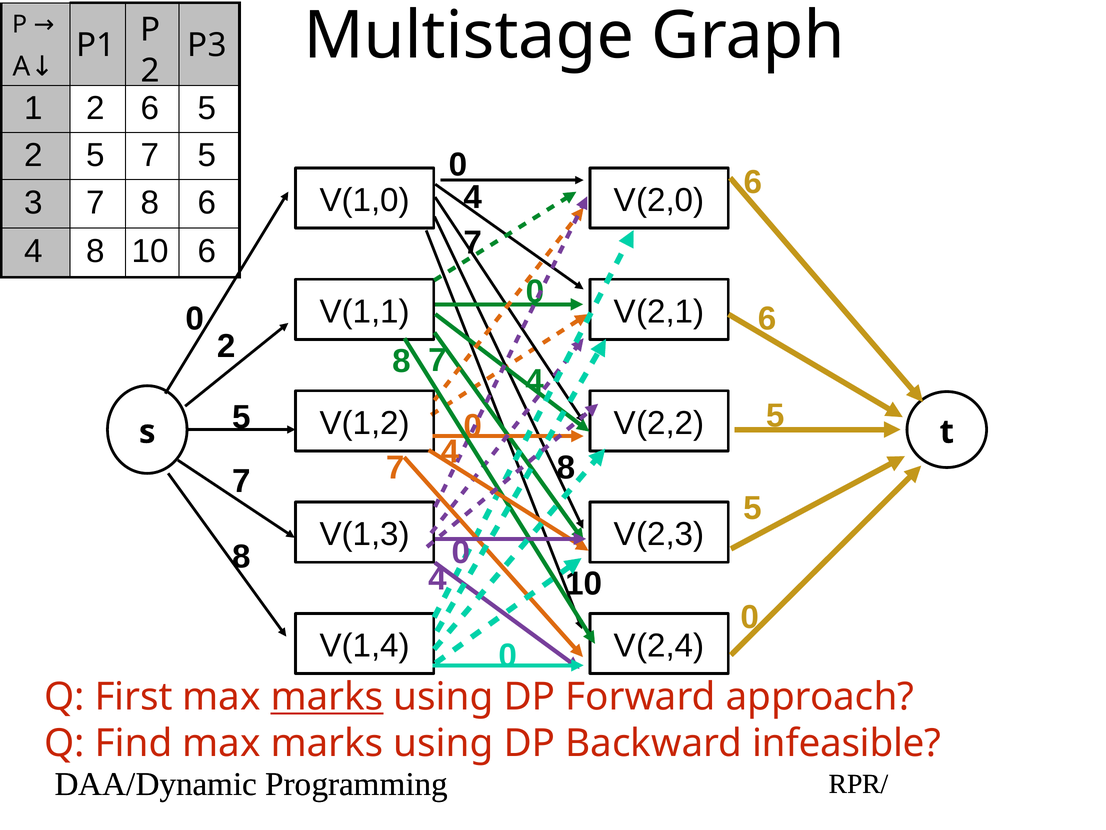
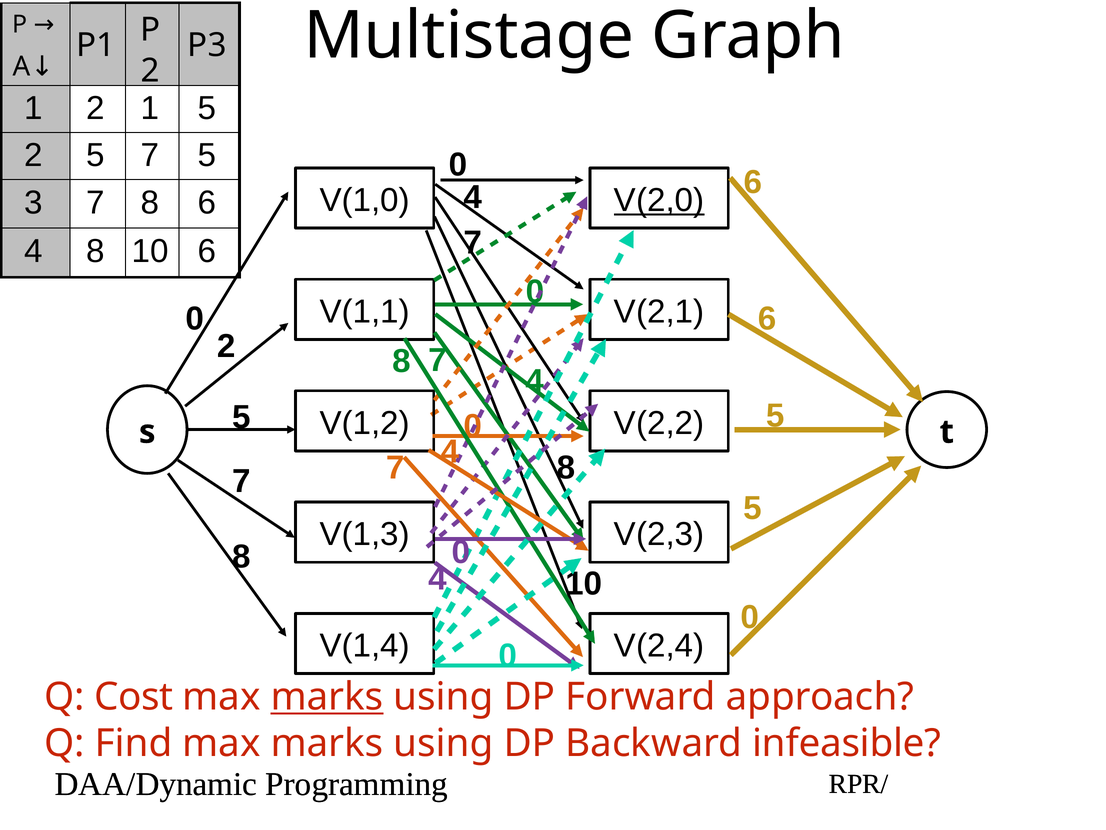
2 6: 6 -> 1 (150, 108)
V(2,0 underline: none -> present (659, 200)
First: First -> Cost (134, 696)
